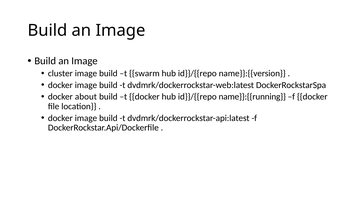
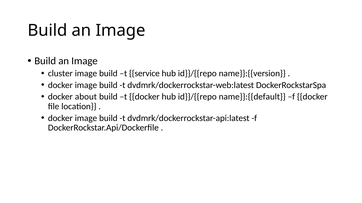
swarm: swarm -> service (144, 74)
name}}:{{running: name}}:{{running -> name}}:{{default (252, 97)
